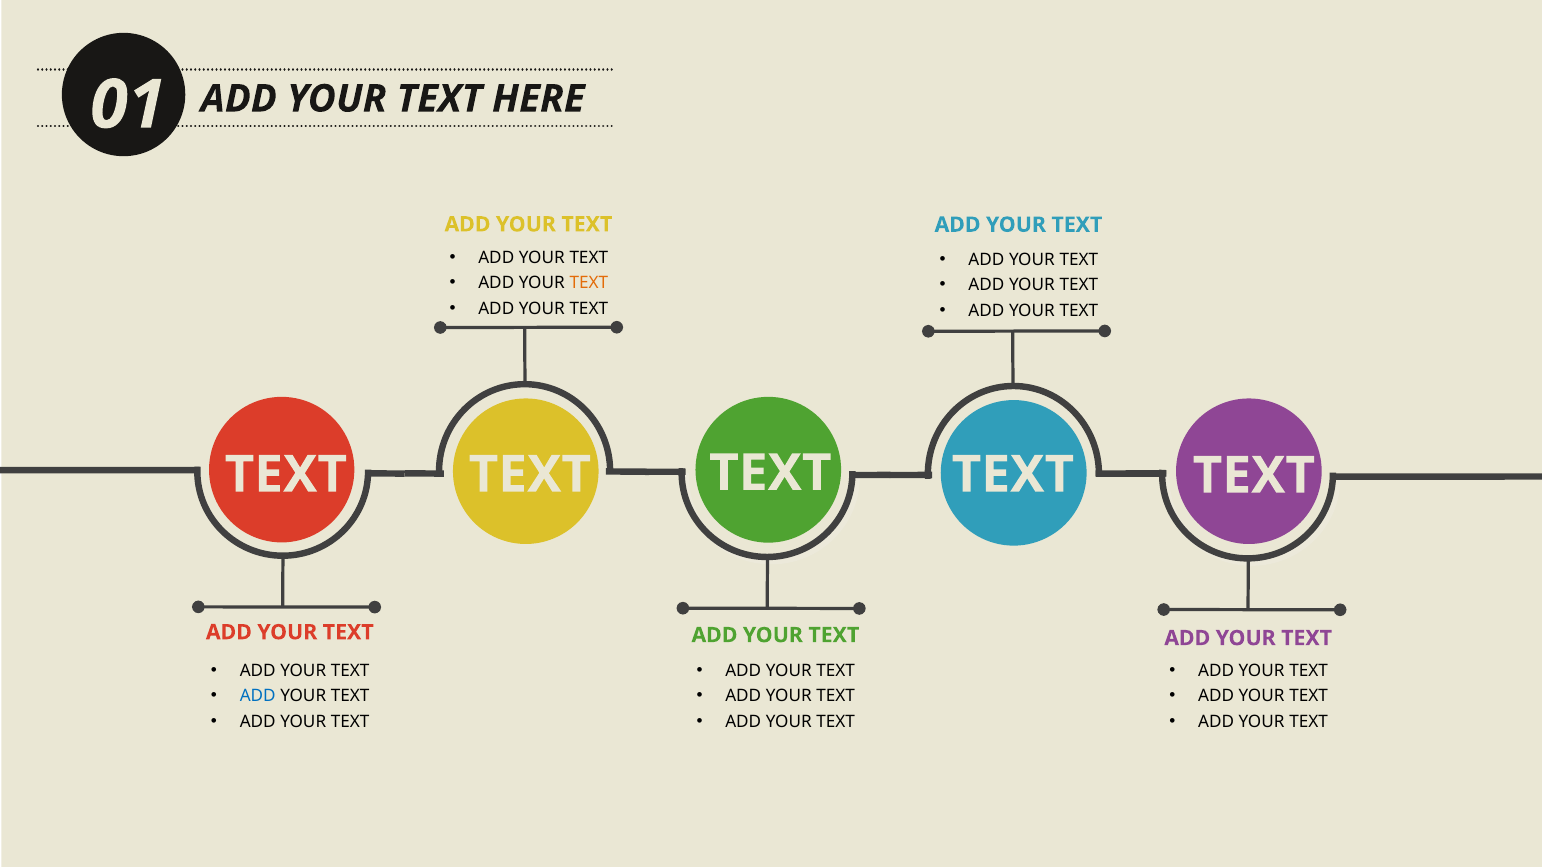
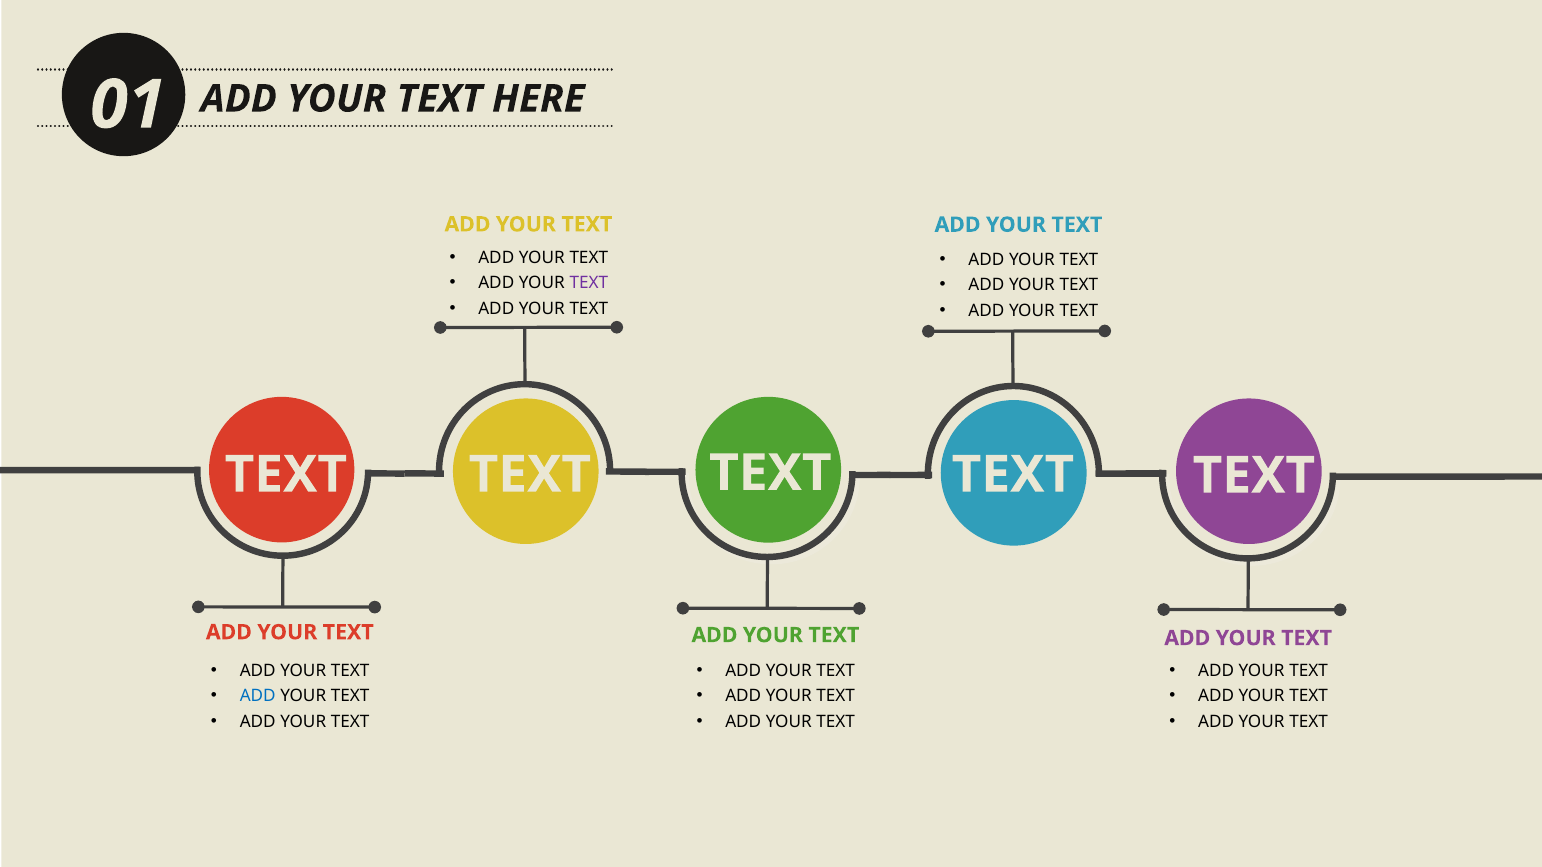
TEXT colour: orange -> purple (589, 283)
